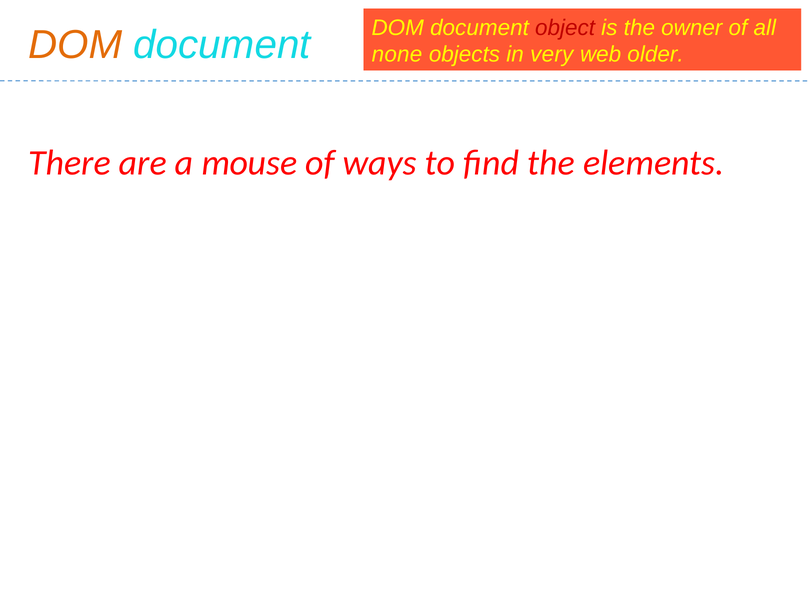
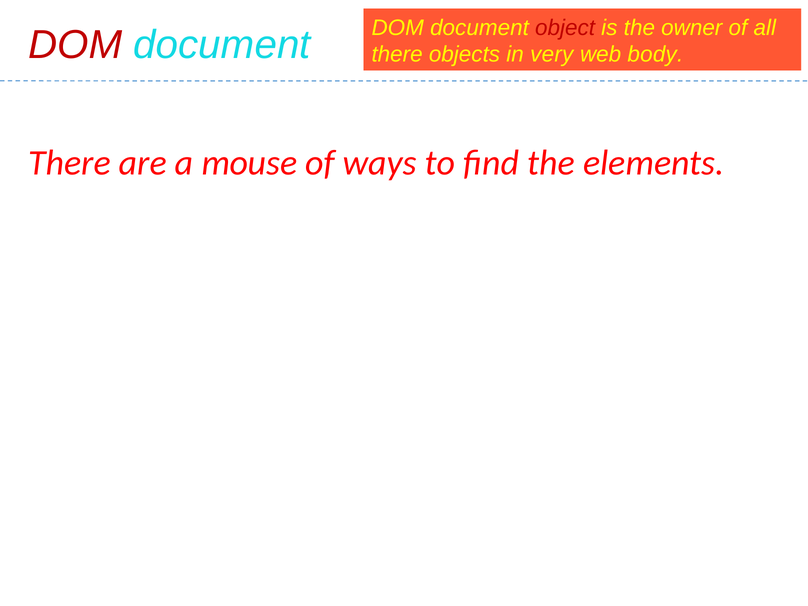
DOM colour: orange -> red (75, 45)
none: none -> there (397, 55)
older: older -> body (655, 55)
